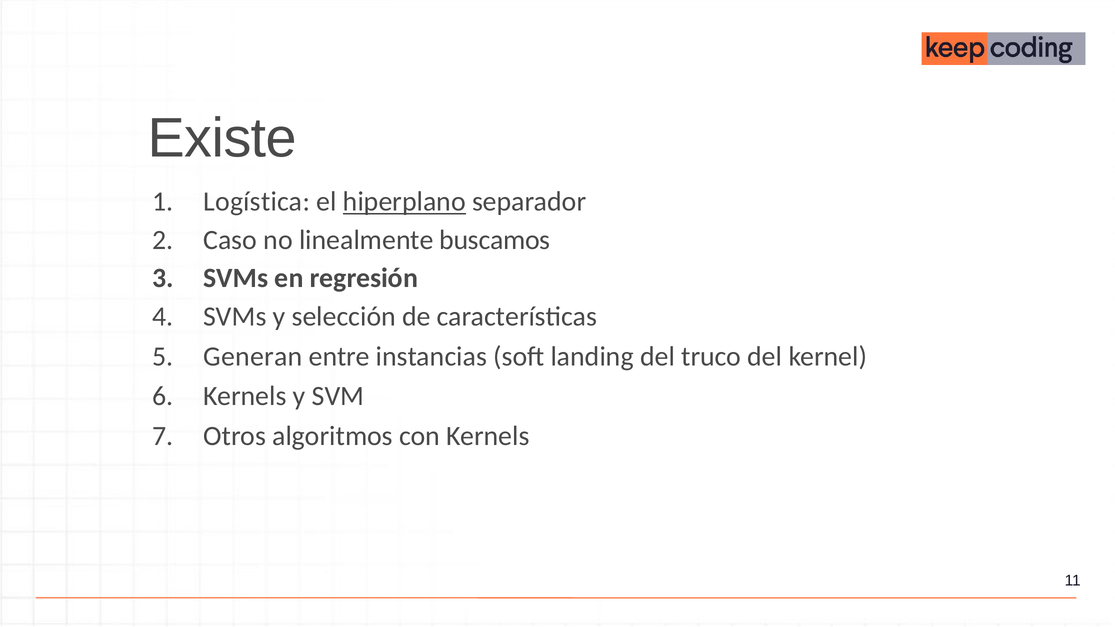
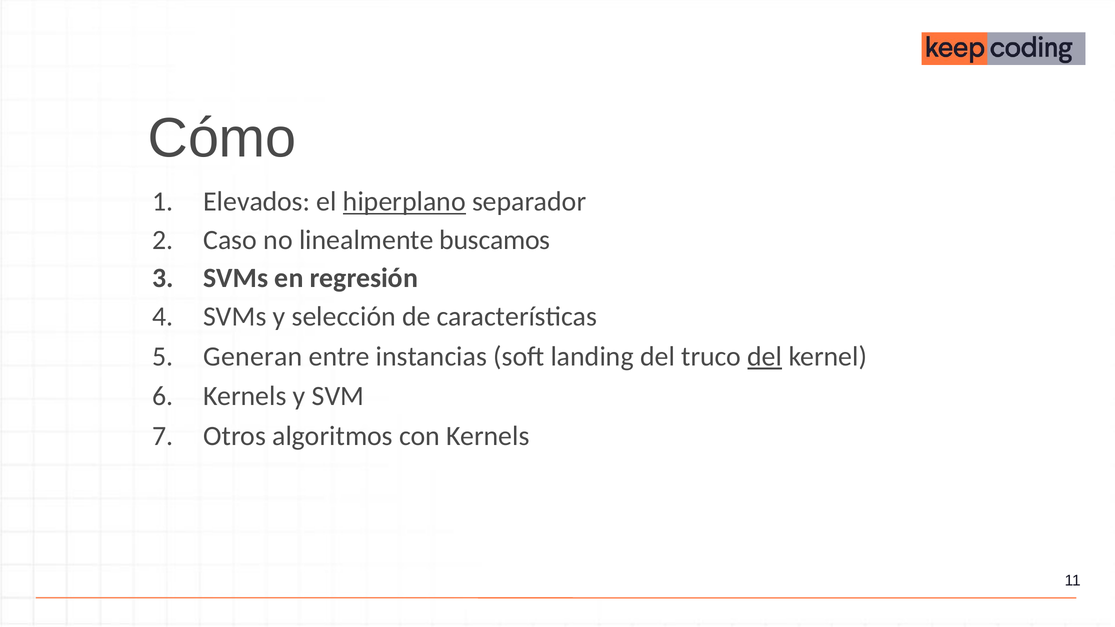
Existe: Existe -> Cómo (222, 138)
Logística: Logística -> Elevados (257, 202)
del underline: none -> present (765, 357)
